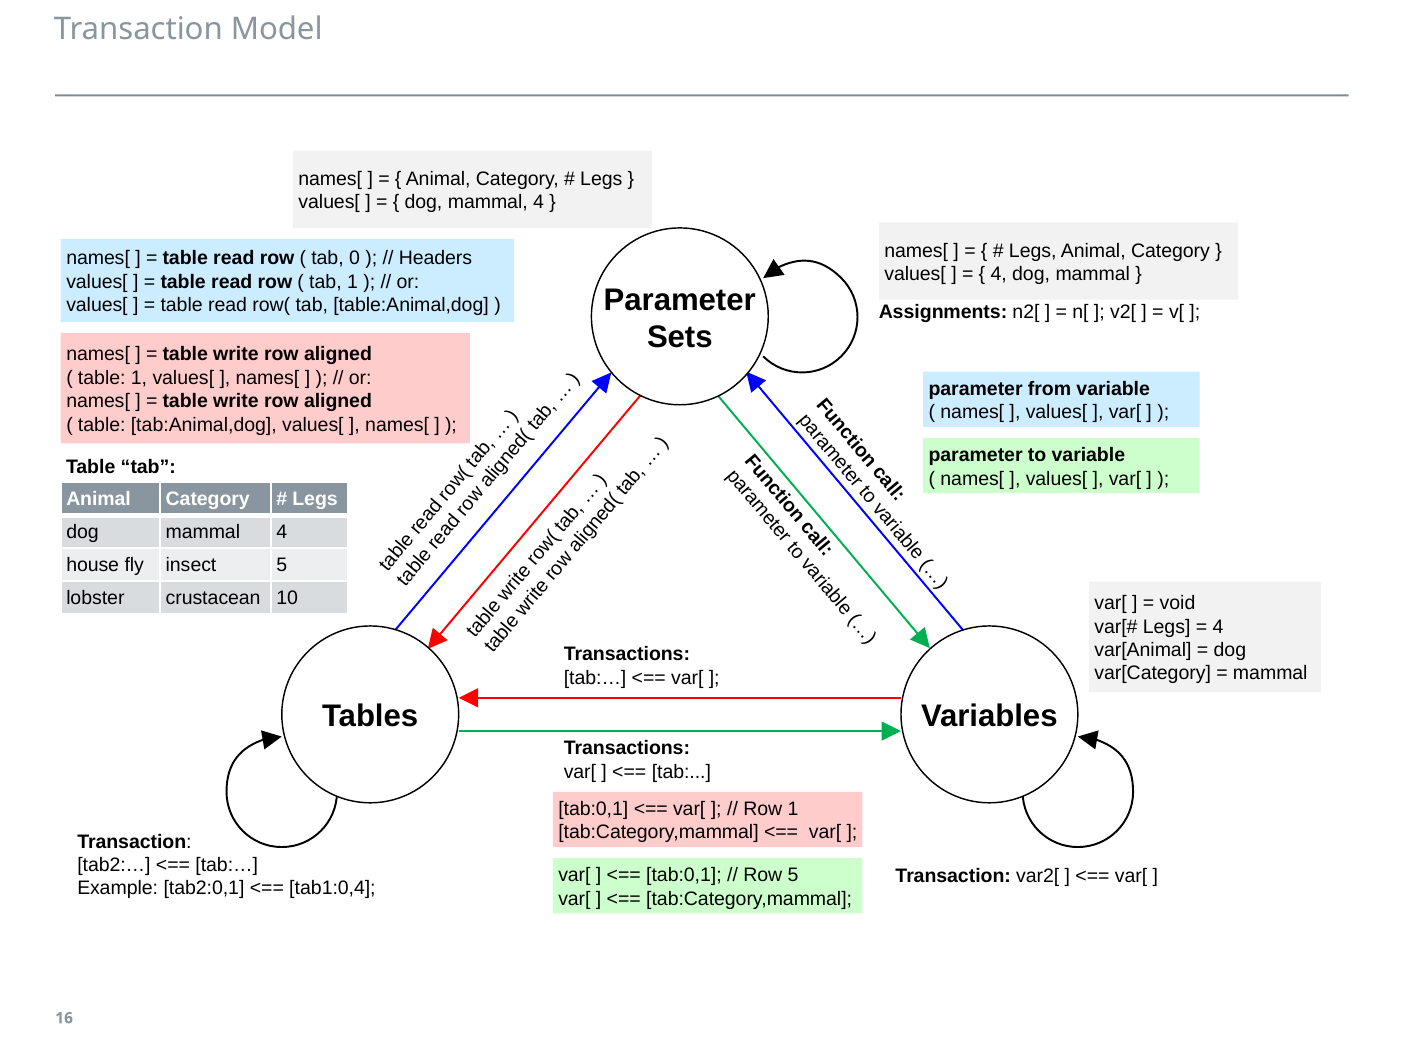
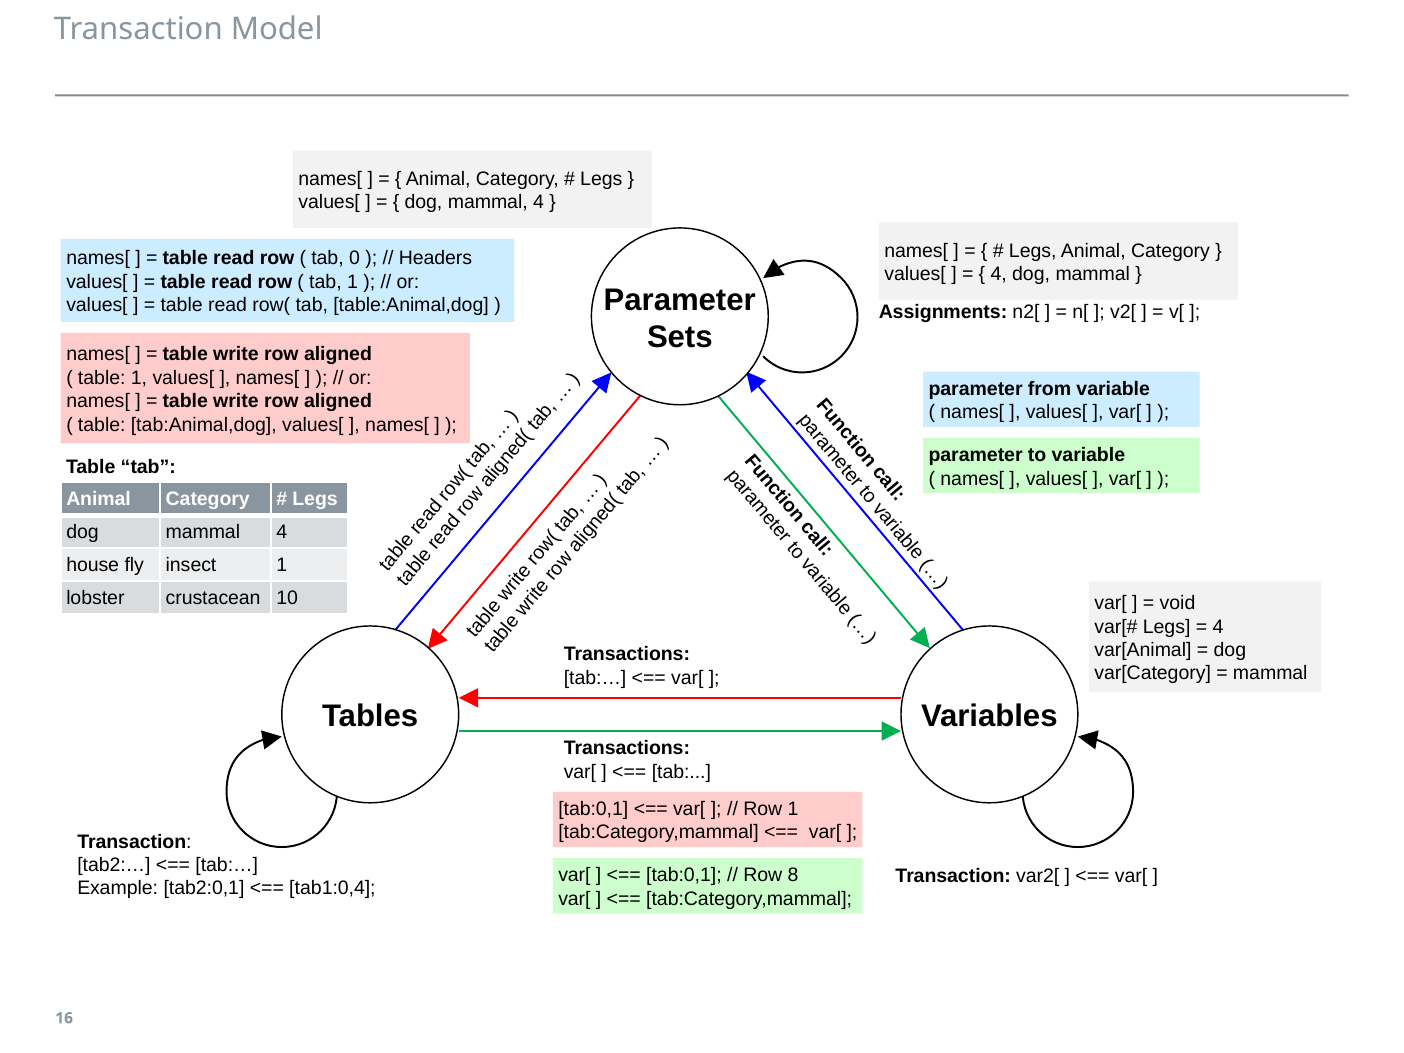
insect 5: 5 -> 1 (282, 565)
Row 5: 5 -> 8 (793, 875)
